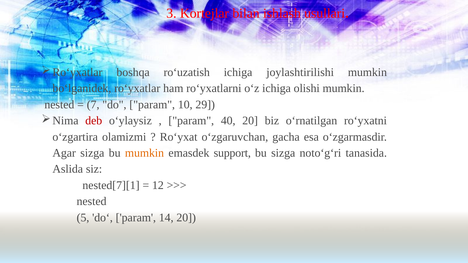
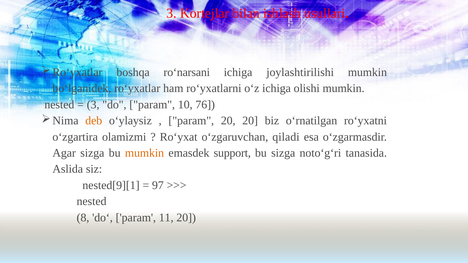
ro‘uzatish: ro‘uzatish -> ro‘narsani (187, 72)
7: 7 -> 3 (93, 105)
29: 29 -> 76 (205, 105)
deb colour: red -> orange (94, 121)
param 40: 40 -> 20 (228, 121)
gacha: gacha -> qiladi (286, 137)
nested[7][1: nested[7][1 -> nested[9][1 (111, 185)
12: 12 -> 97 (158, 185)
5: 5 -> 8 (83, 218)
14: 14 -> 11 (166, 218)
